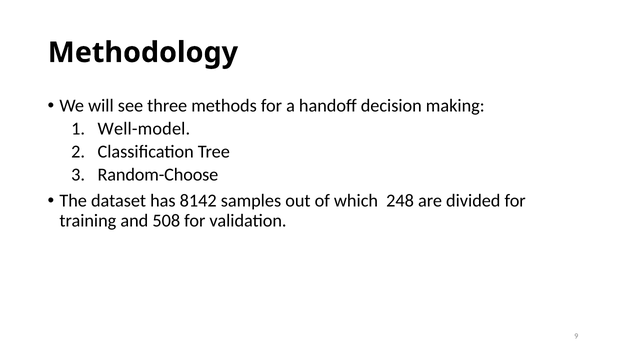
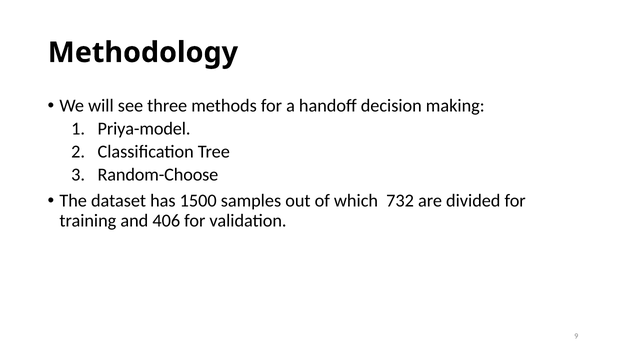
Well-model: Well-model -> Priya-model (144, 129)
8142: 8142 -> 1500 (198, 201)
248: 248 -> 732 (400, 201)
508: 508 -> 406 (166, 221)
